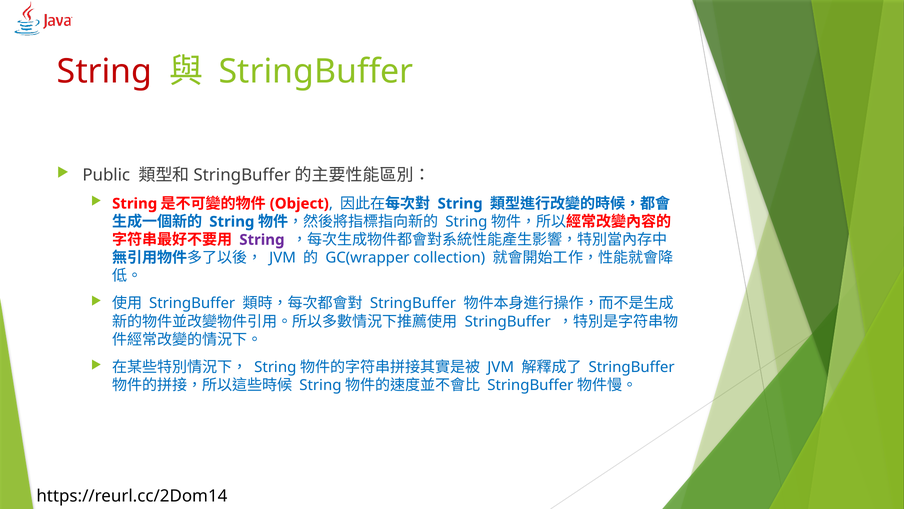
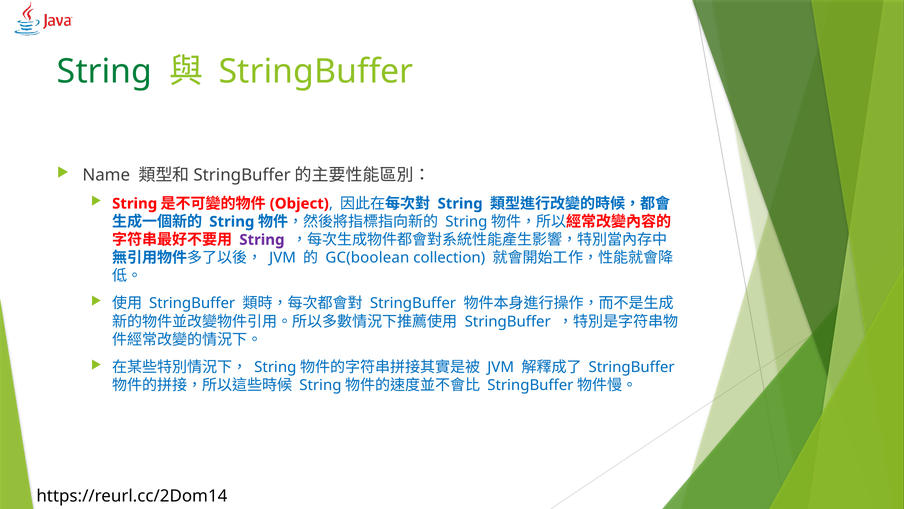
String colour: red -> green (105, 71)
Public: Public -> Name (106, 175)
GC(wrapper: GC(wrapper -> GC(boolean (367, 258)
